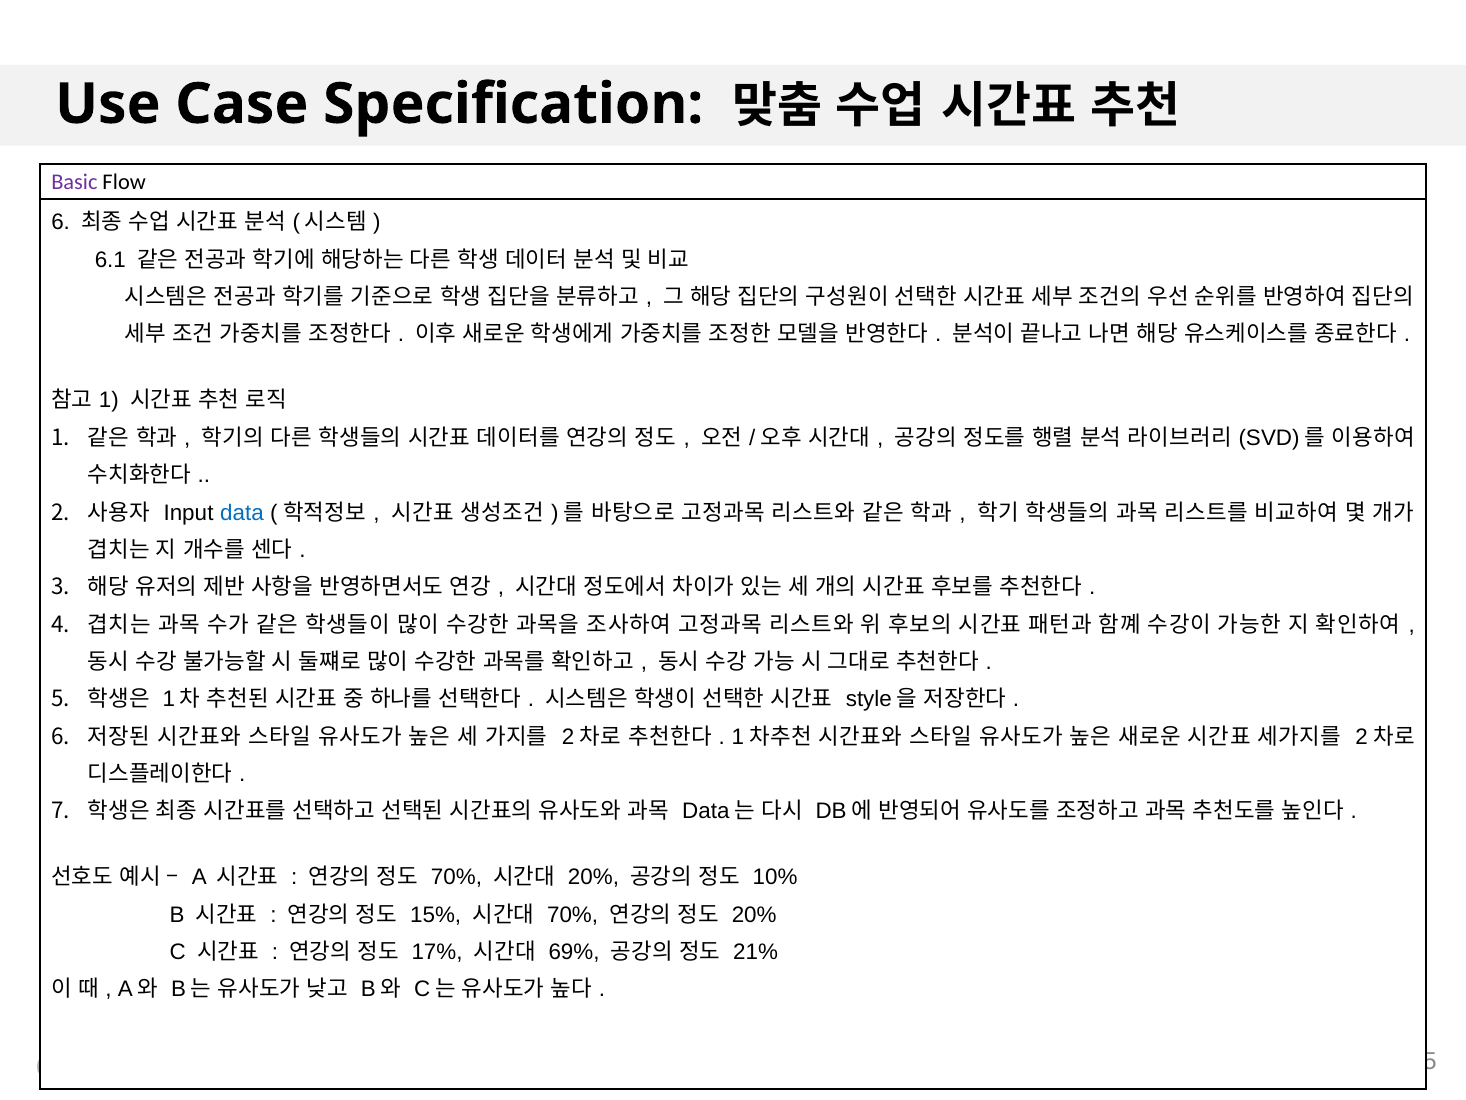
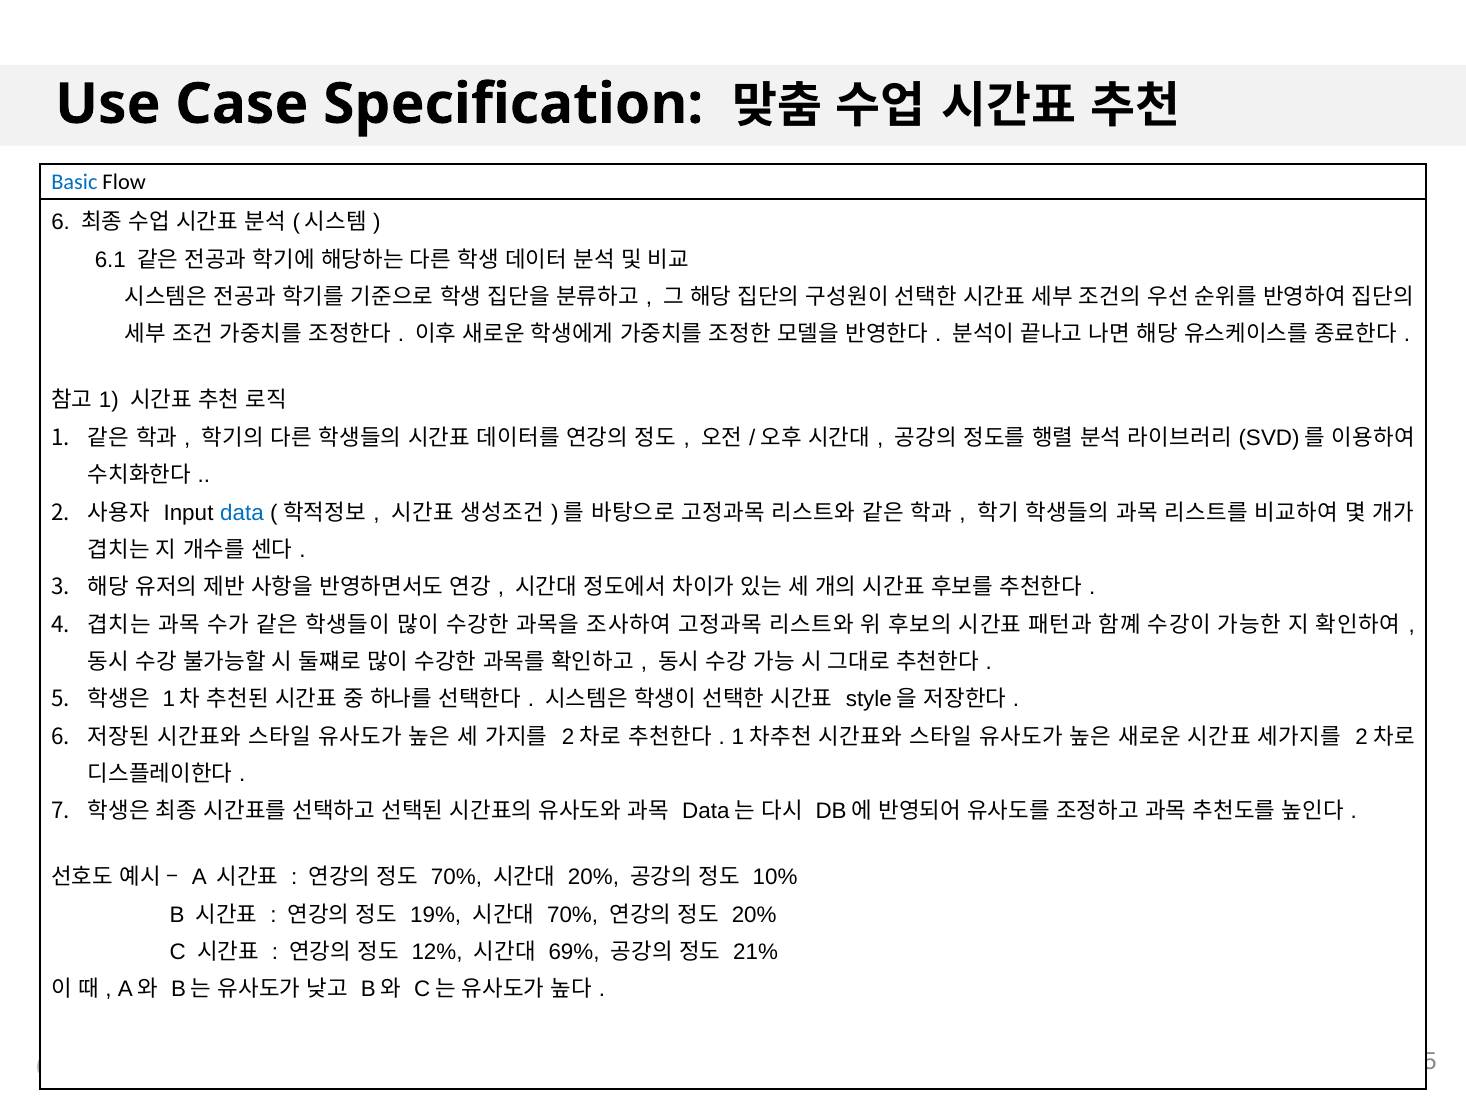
Basic colour: purple -> blue (74, 182)
15%: 15% -> 19% (436, 914)
17%: 17% -> 12% (437, 952)
